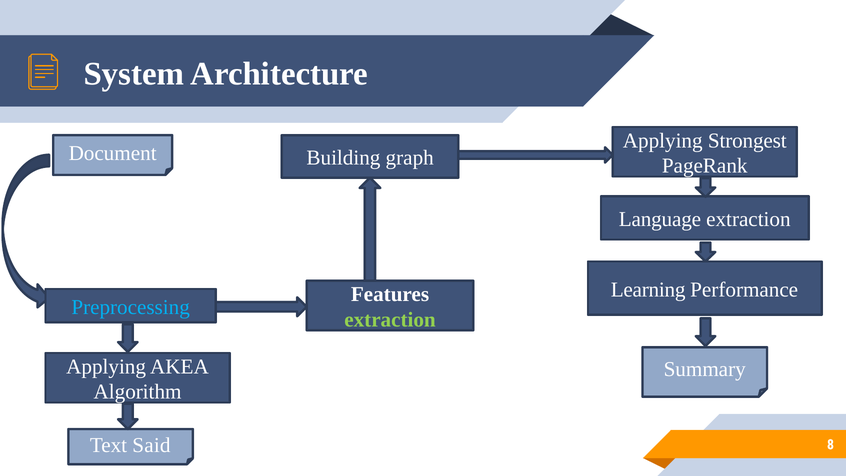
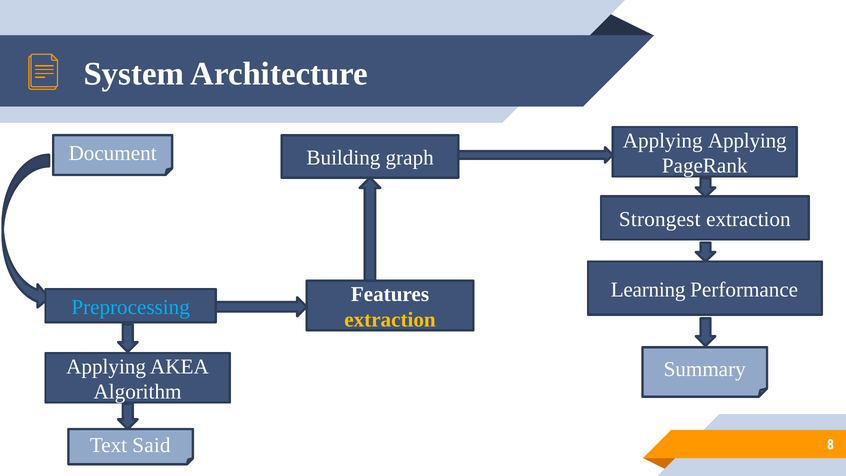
Applying Strongest: Strongest -> Applying (747, 141)
Language: Language -> Strongest (660, 219)
extraction colour: light green -> yellow (390, 320)
